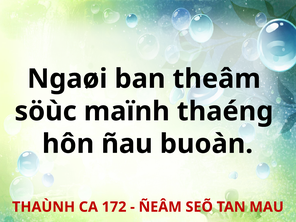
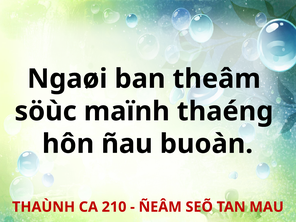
172: 172 -> 210 (114, 207)
